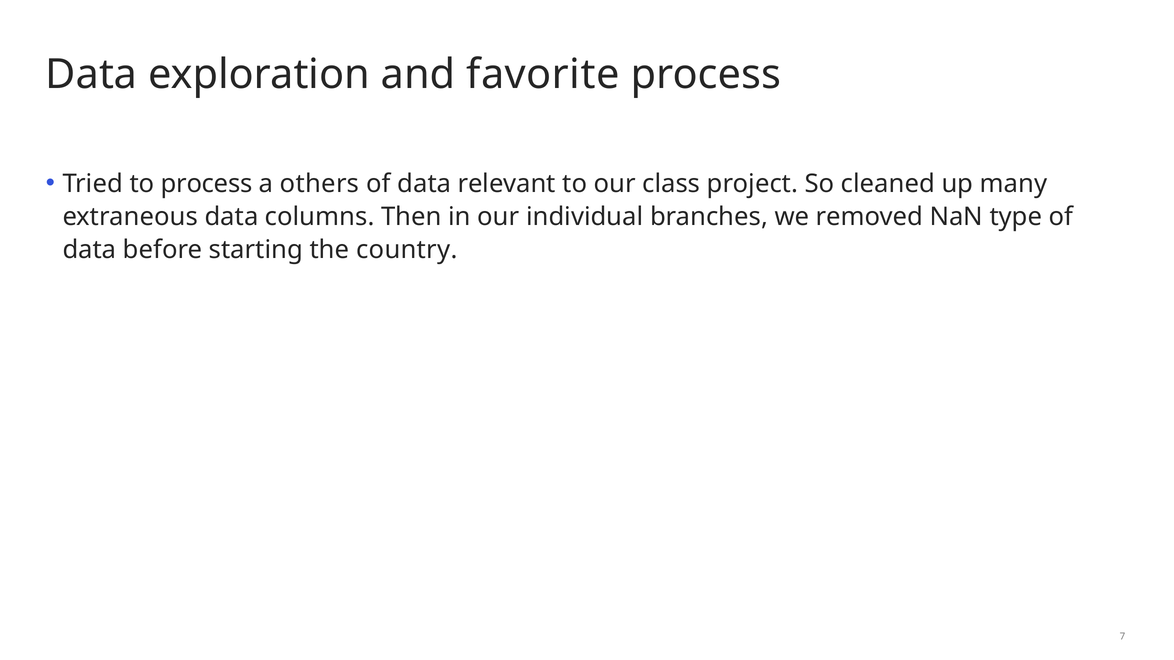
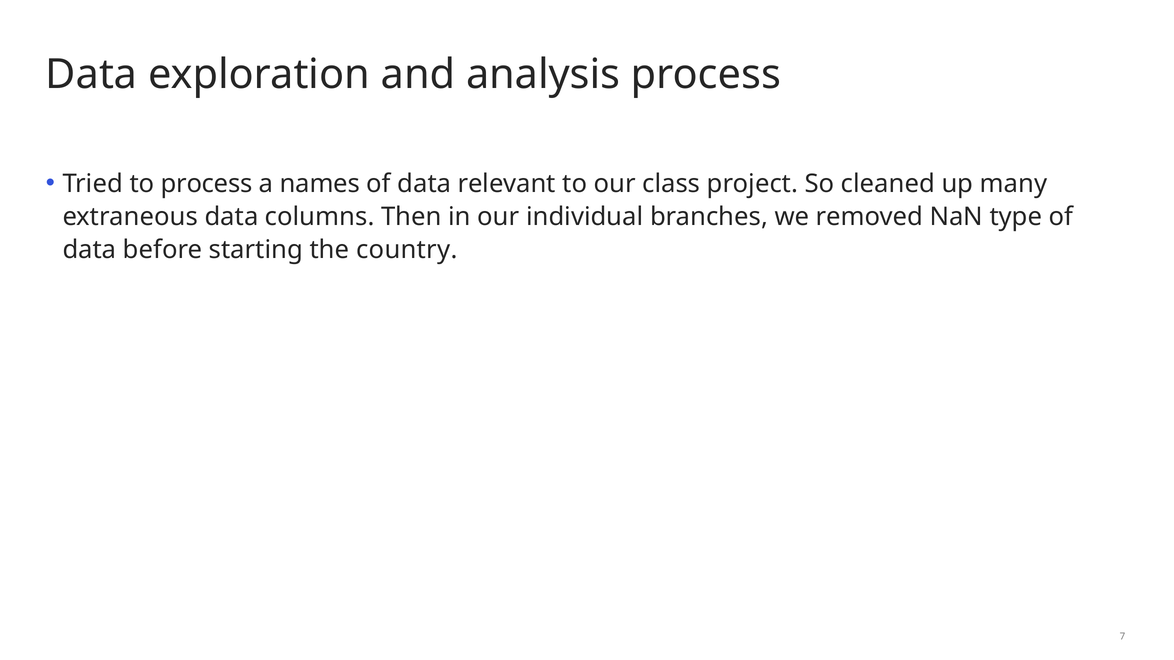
favorite: favorite -> analysis (543, 75)
others: others -> names (320, 184)
